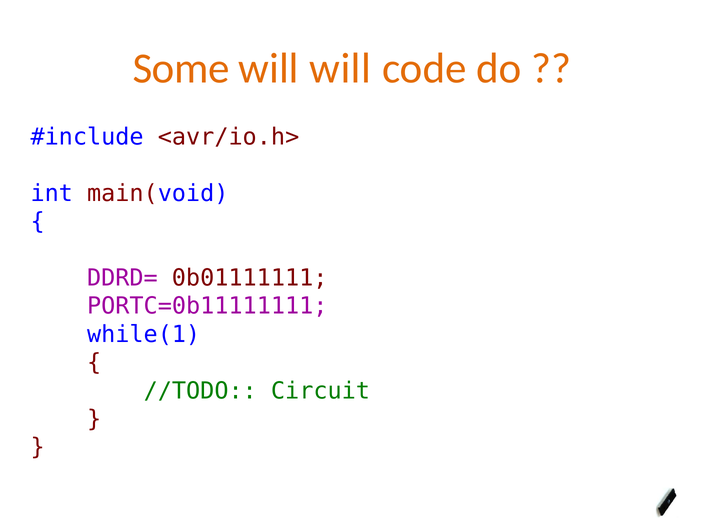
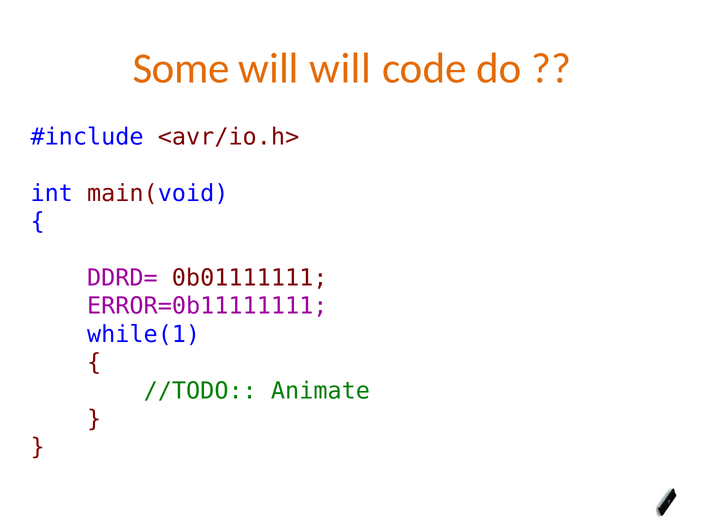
PORTC=0b11111111: PORTC=0b11111111 -> ERROR=0b11111111 (207, 306)
Circuit: Circuit -> Animate (320, 391)
